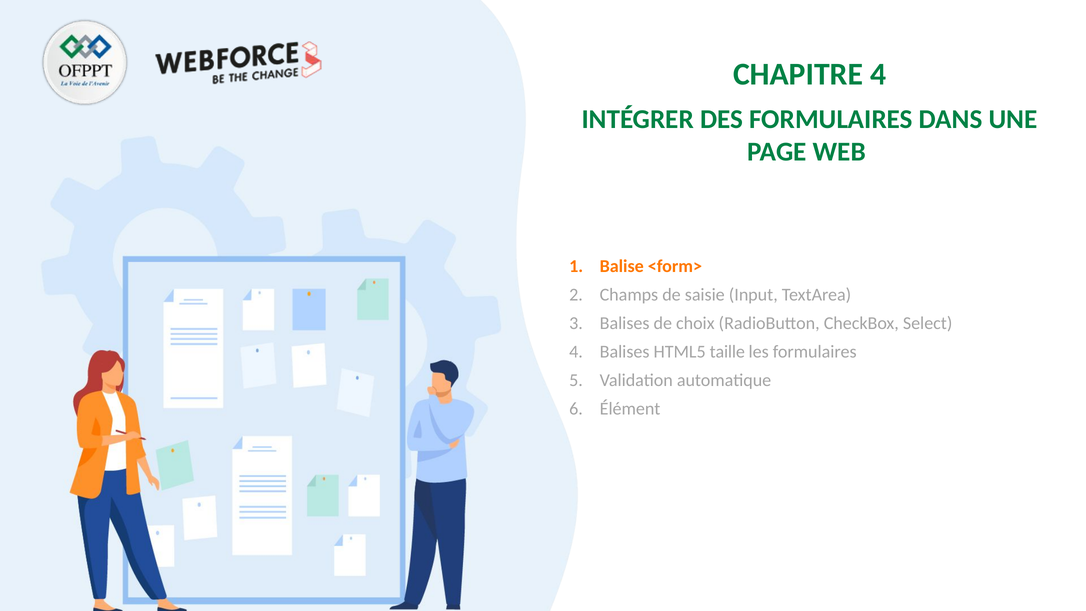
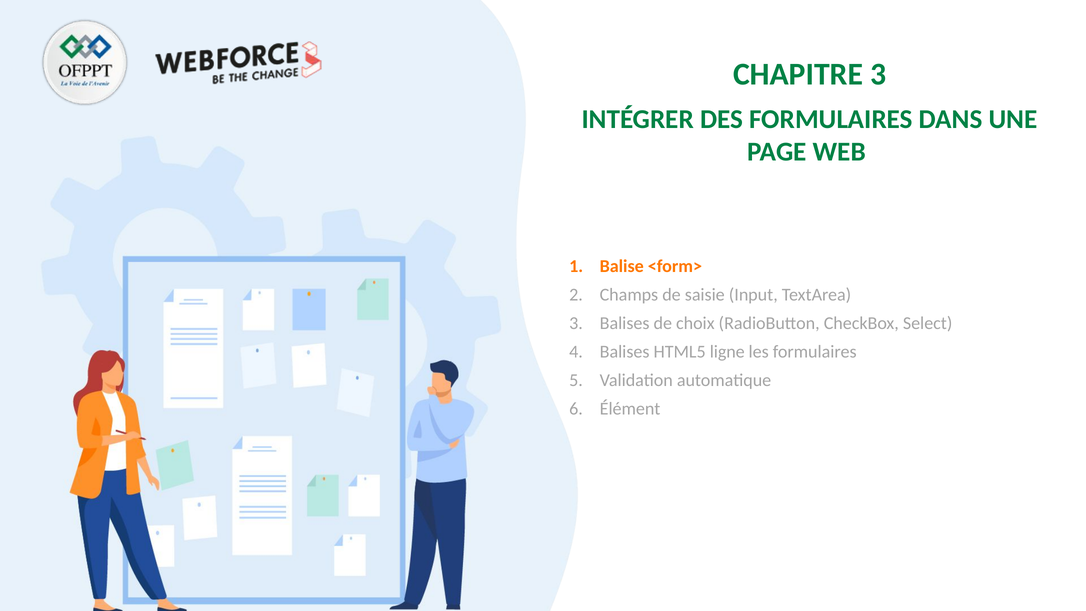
CHAPITRE 4: 4 -> 3 (878, 74)
taille: taille -> ligne (727, 352)
